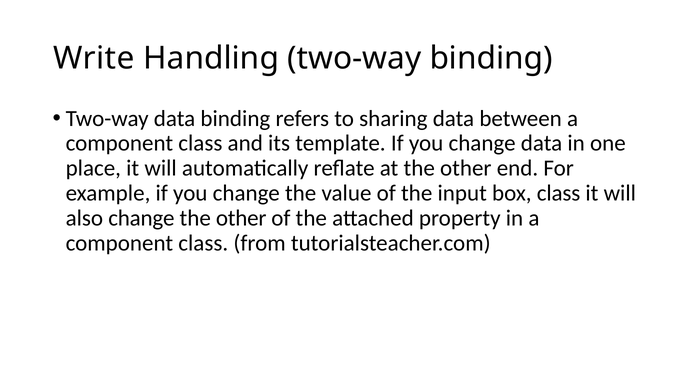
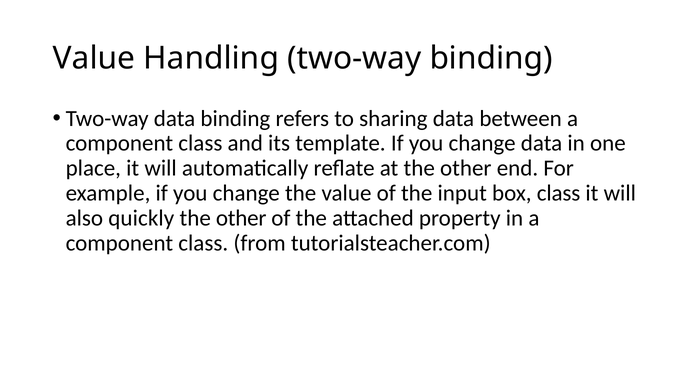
Write: Write -> Value (94, 58)
also change: change -> quickly (141, 218)
